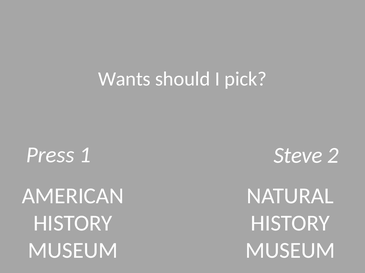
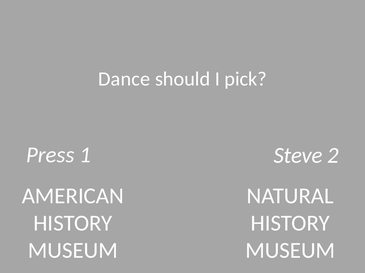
Wants: Wants -> Dance (124, 79)
